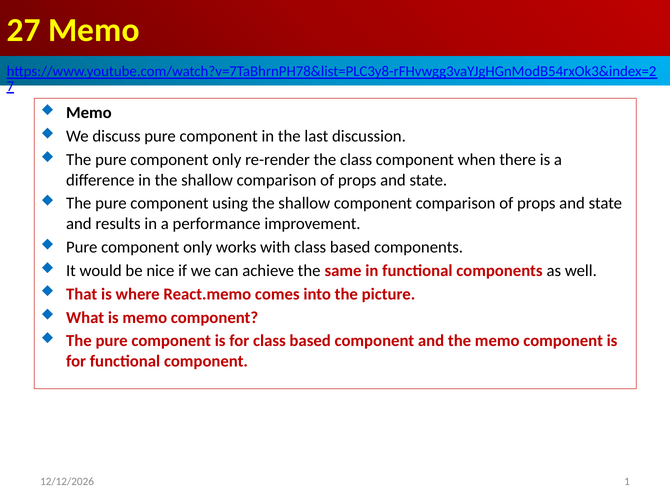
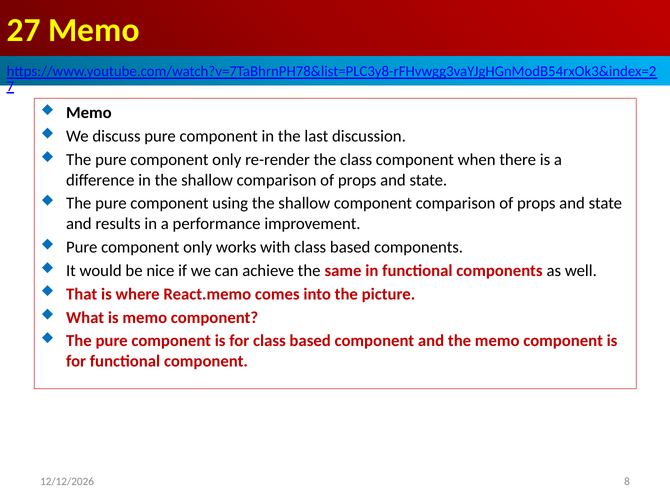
1: 1 -> 8 (627, 481)
